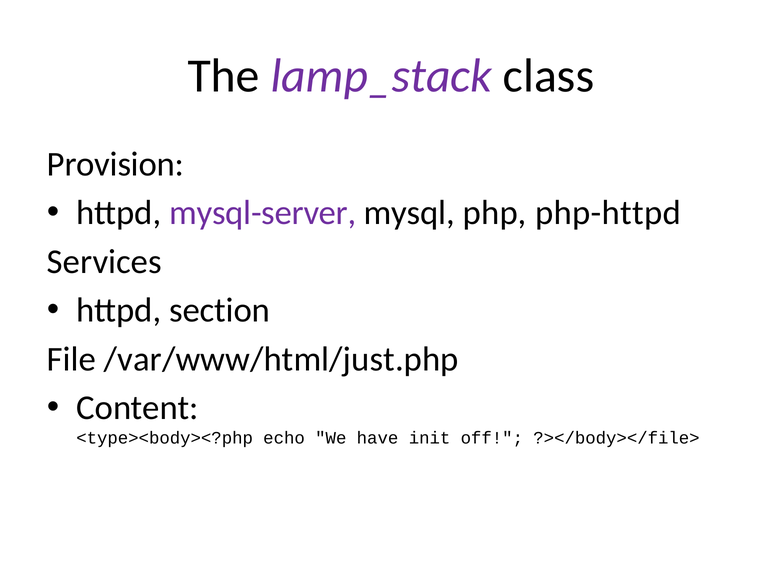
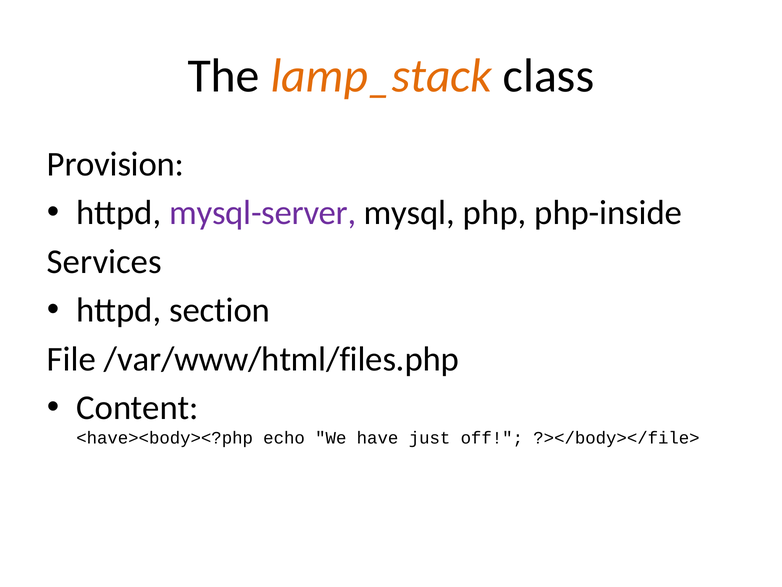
lamp_stack colour: purple -> orange (381, 76)
php-httpd: php-httpd -> php-inside (608, 213)
/var/www/html/just.php: /var/www/html/just.php -> /var/www/html/files.php (281, 359)
<type><body><?php: <type><body><?php -> <have><body><?php (165, 438)
init: init -> just (430, 438)
